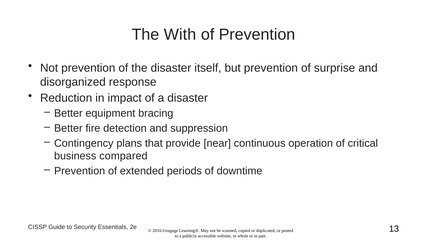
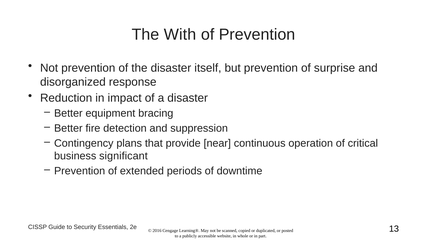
compared: compared -> significant (123, 156)
